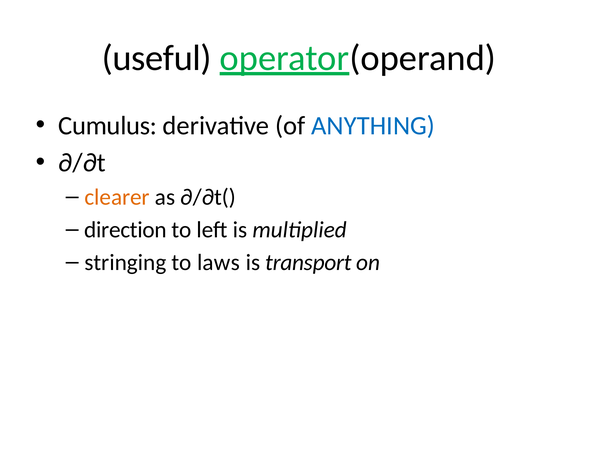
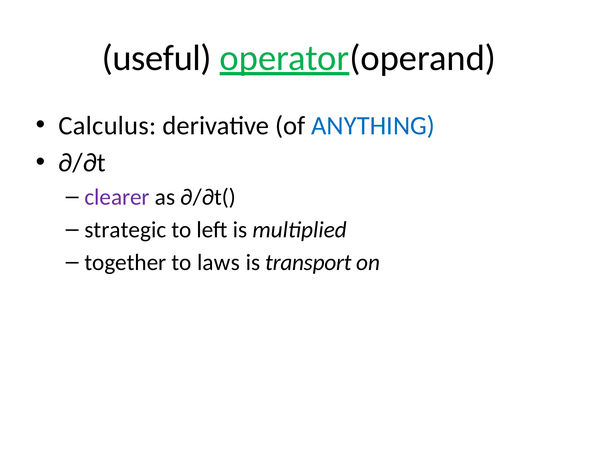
Cumulus: Cumulus -> Calculus (107, 125)
clearer colour: orange -> purple (117, 197)
direction: direction -> strategic (125, 230)
stringing: stringing -> together (125, 262)
